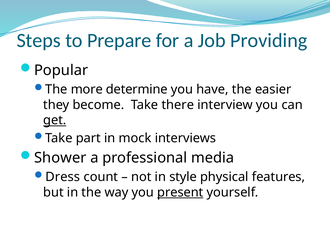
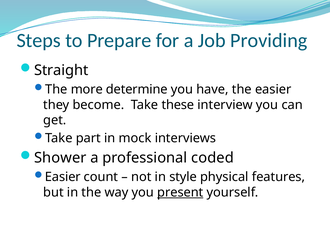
Popular: Popular -> Straight (61, 70)
there: there -> these (178, 105)
get underline: present -> none (55, 120)
media: media -> coded (212, 158)
Dress: Dress -> Easier (63, 176)
